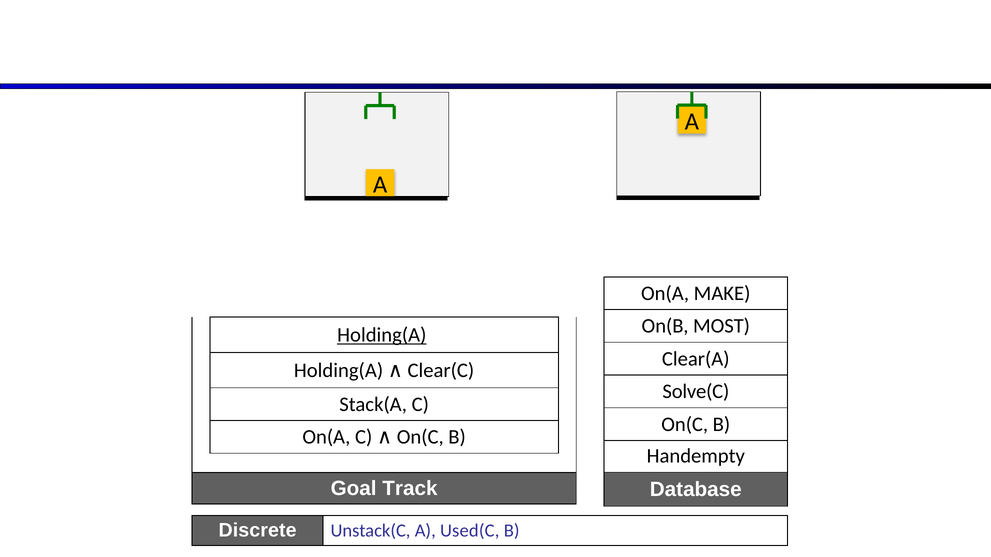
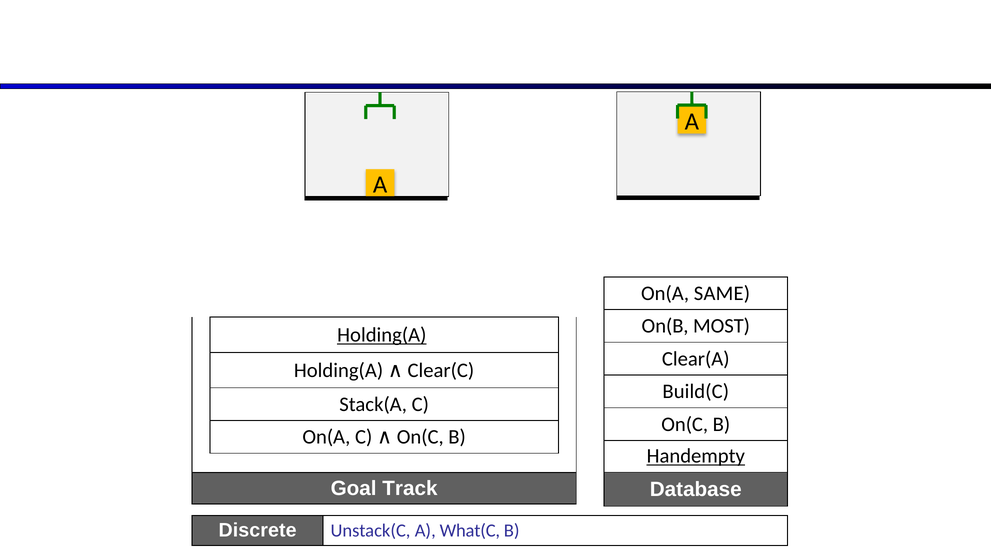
MAKE: MAKE -> SAME (722, 294)
Solve(C: Solve(C -> Build(C (696, 392)
Handempty underline: none -> present (696, 456)
Used(C: Used(C -> What(C (470, 531)
